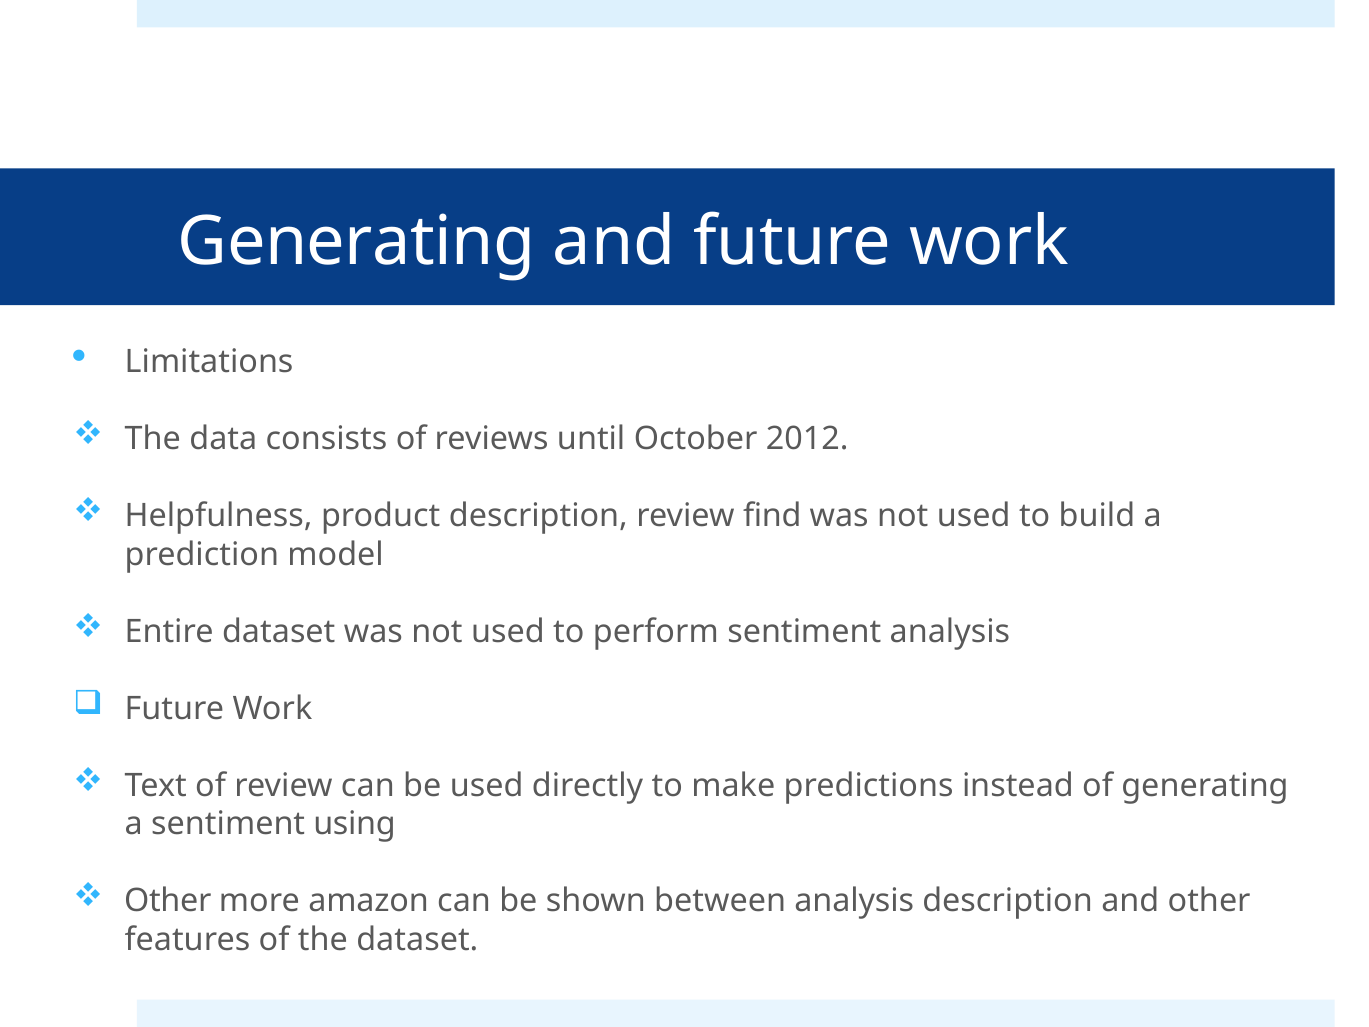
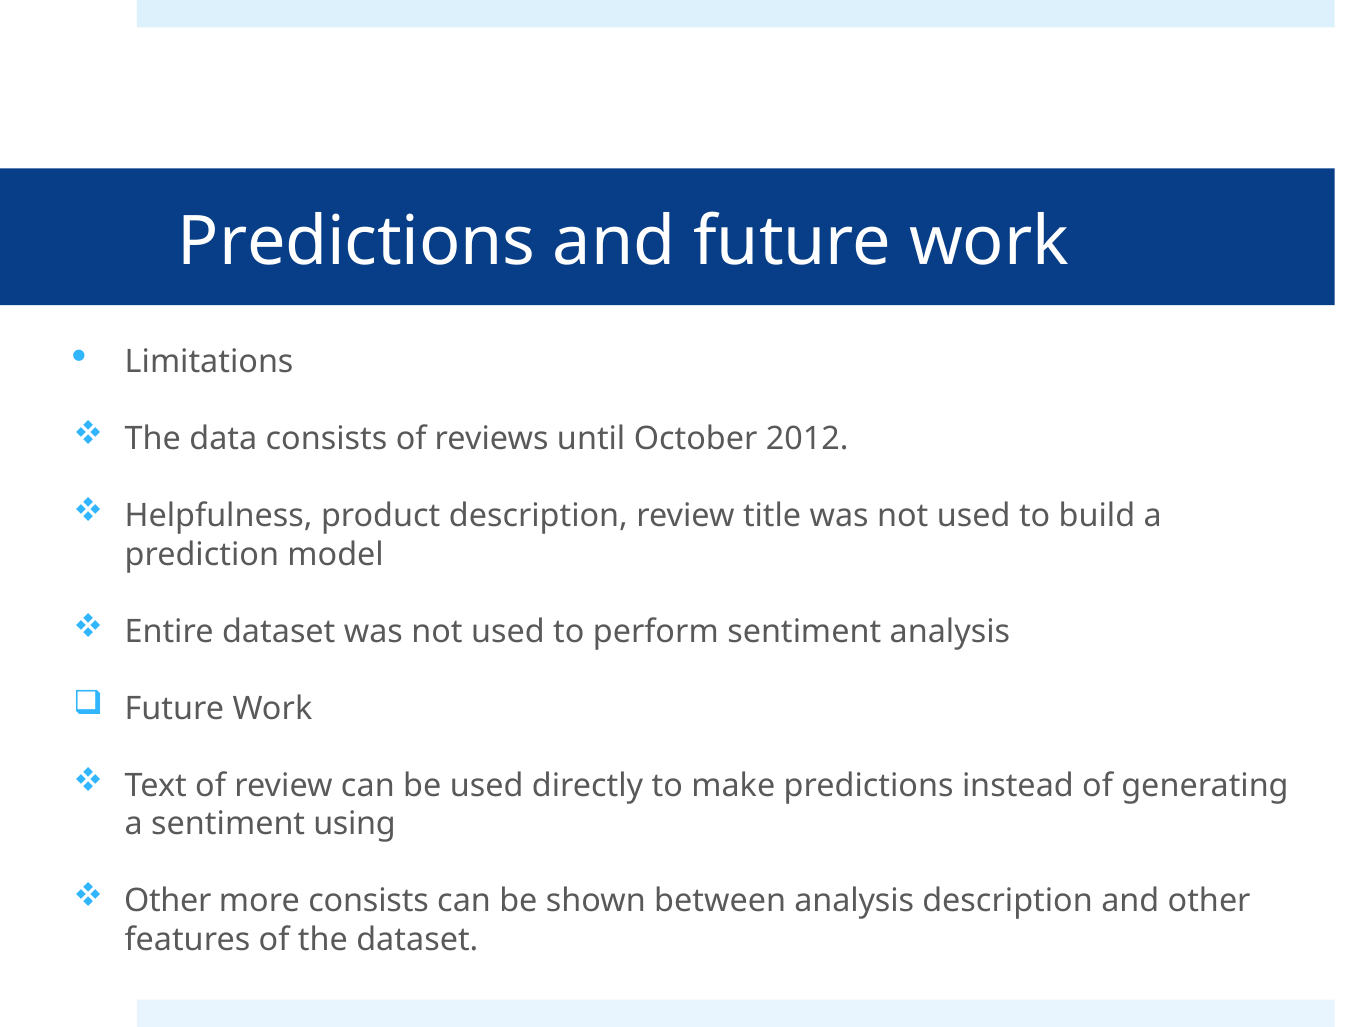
Generating: Generating -> Predictions (357, 241)
find: find -> title (772, 516)
more amazon: amazon -> consists (369, 901)
